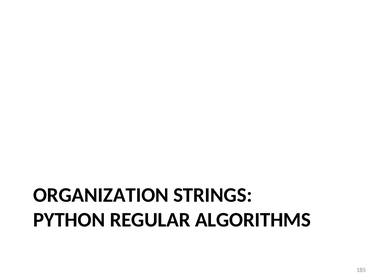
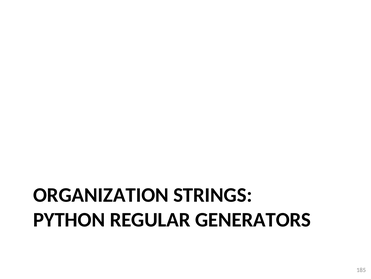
ALGORITHMS: ALGORITHMS -> GENERATORS (253, 219)
